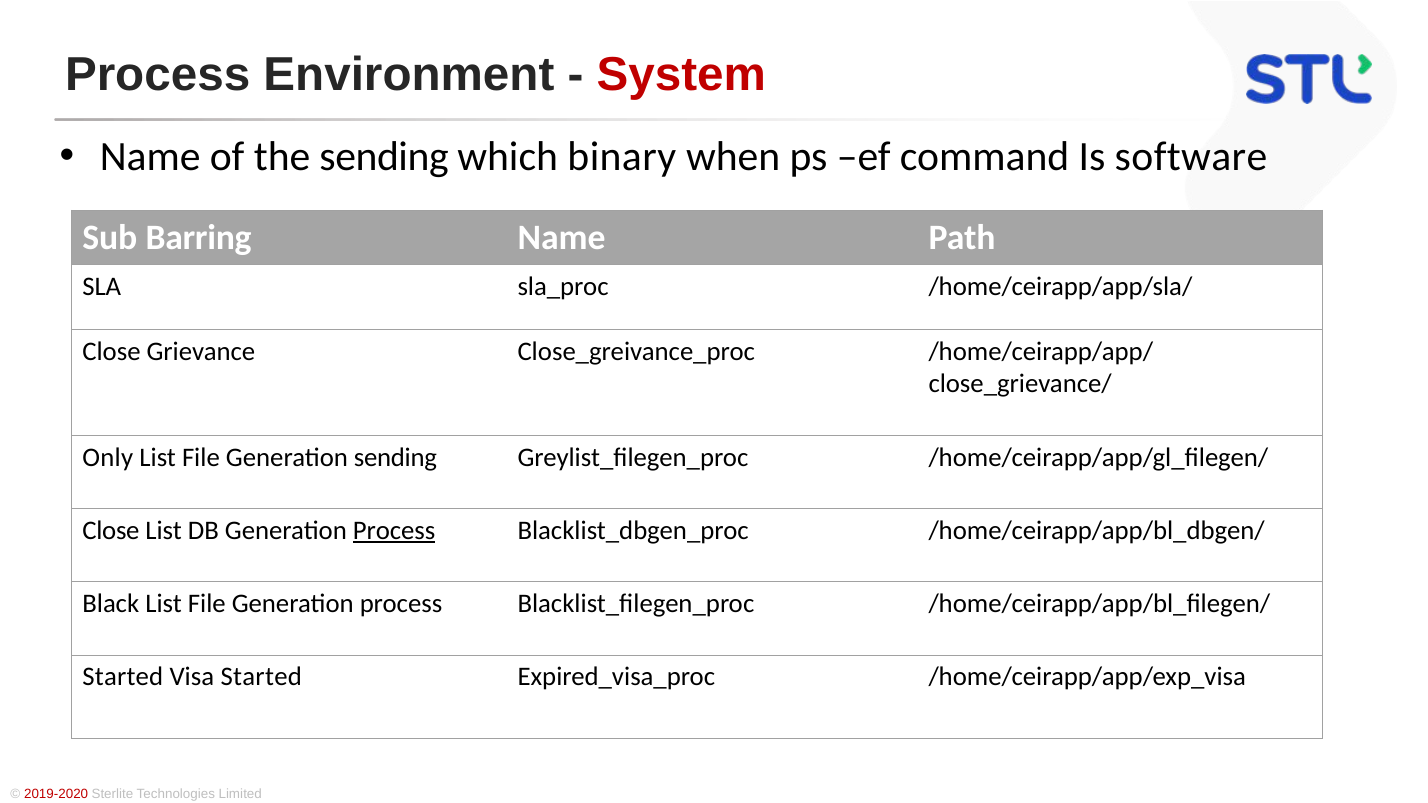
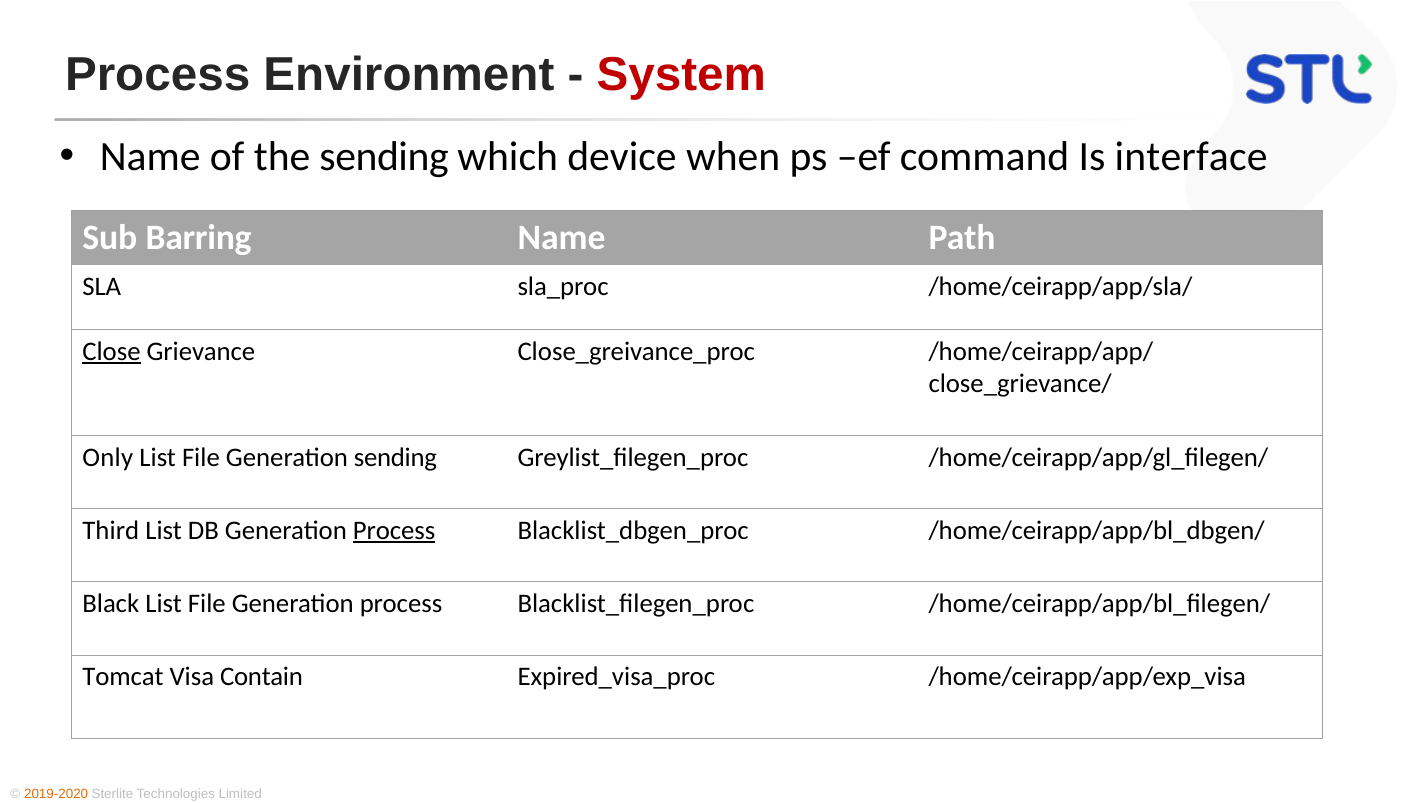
binary: binary -> device (622, 157)
software: software -> interface (1191, 157)
Close underline: none -> present (111, 352)
Close: Close -> Third (111, 531)
Started: Started -> Tomcat (123, 677)
Visa Started: Started -> Contain (262, 677)
2019-2020 colour: red -> orange (56, 794)
